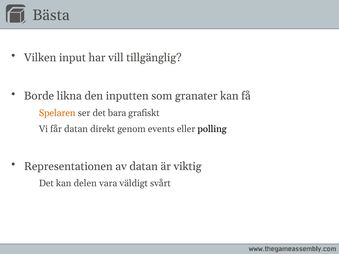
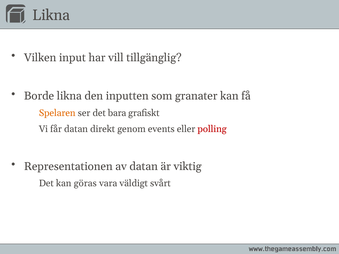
Bästa: Bästa -> Likna (51, 15)
polling colour: black -> red (212, 129)
delen: delen -> göras (85, 183)
